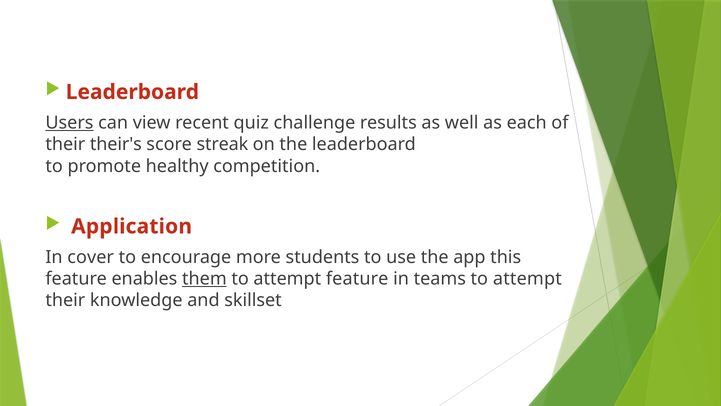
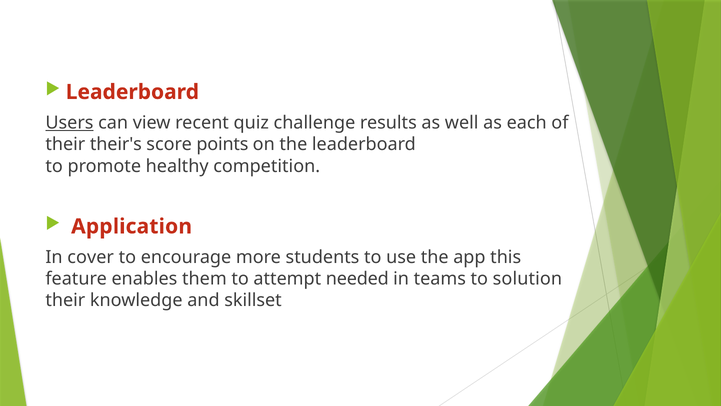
streak: streak -> points (222, 144)
them underline: present -> none (204, 279)
attempt feature: feature -> needed (357, 279)
teams to attempt: attempt -> solution (527, 279)
